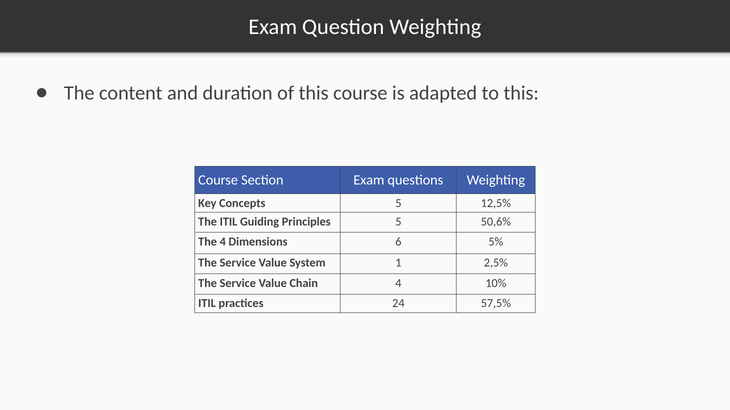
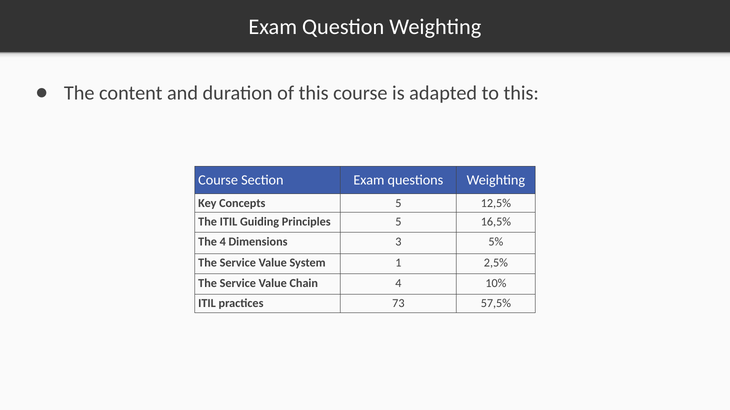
50,6%: 50,6% -> 16,5% (496, 222)
6: 6 -> 3 (398, 242)
24: 24 -> 73 (398, 304)
